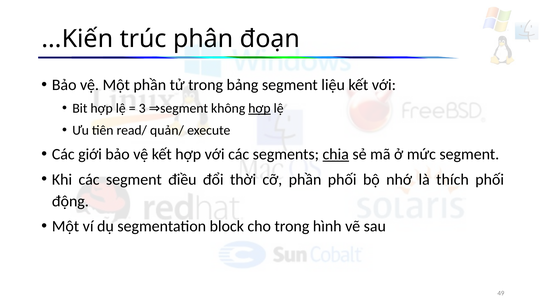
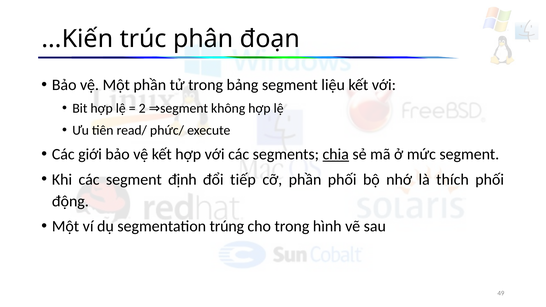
3: 3 -> 2 (142, 108)
hợp underline: present -> none (259, 108)
quản/: quản/ -> phức/ (167, 130)
điều: điều -> định (182, 180)
thời: thời -> tiếp (243, 180)
block: block -> trúng (227, 226)
